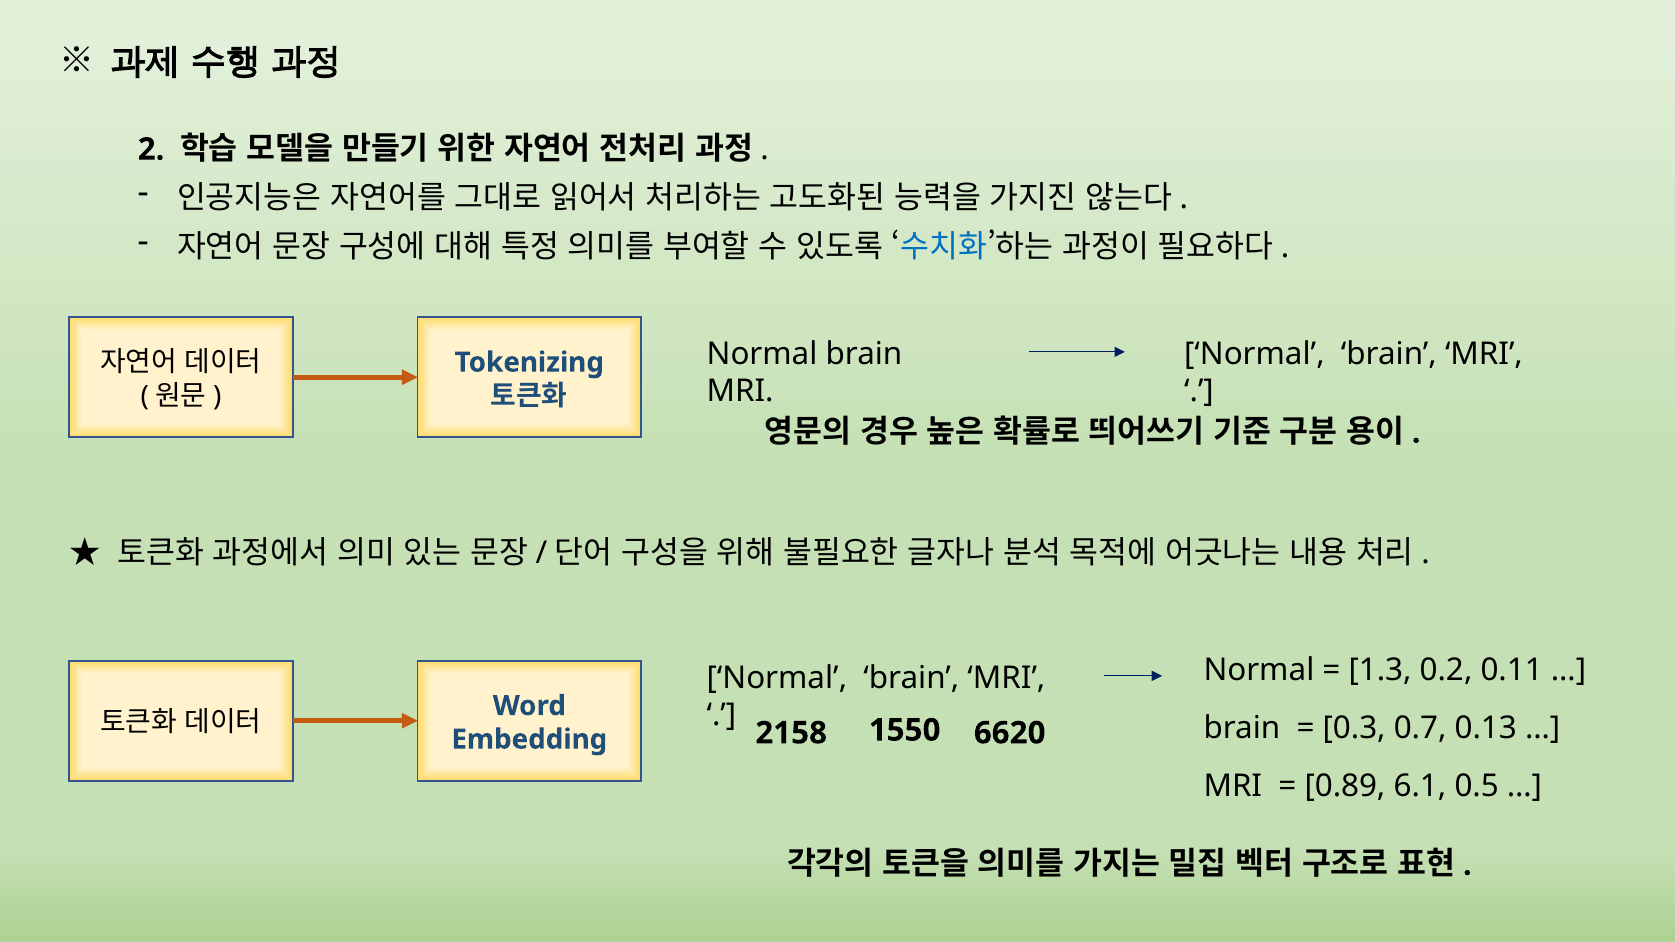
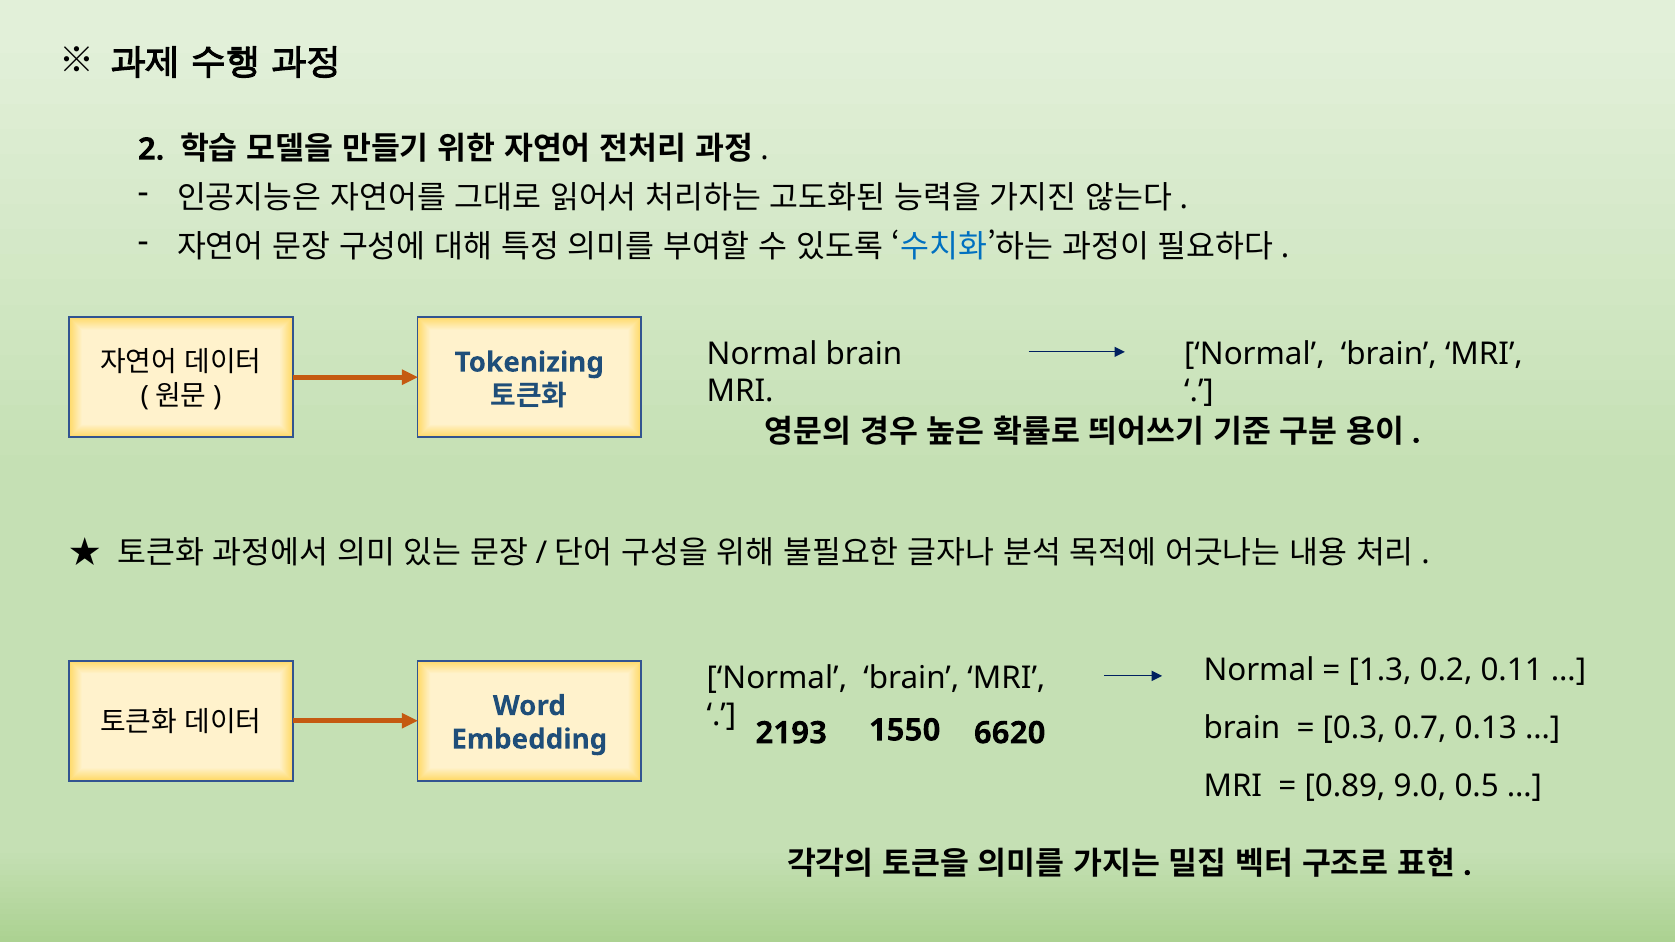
2158: 2158 -> 2193 (791, 733)
6.1: 6.1 -> 9.0 (1420, 787)
